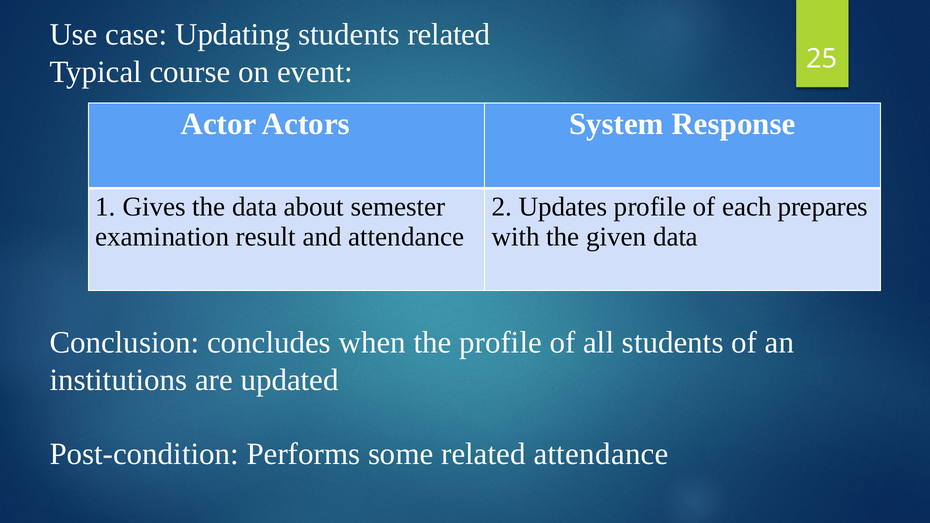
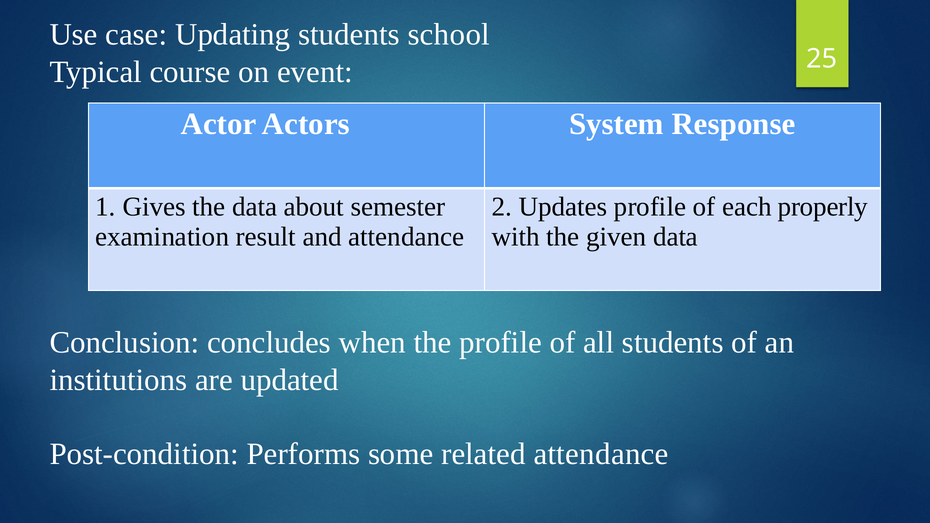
students related: related -> school (449, 35)
prepares: prepares -> properly (823, 207)
